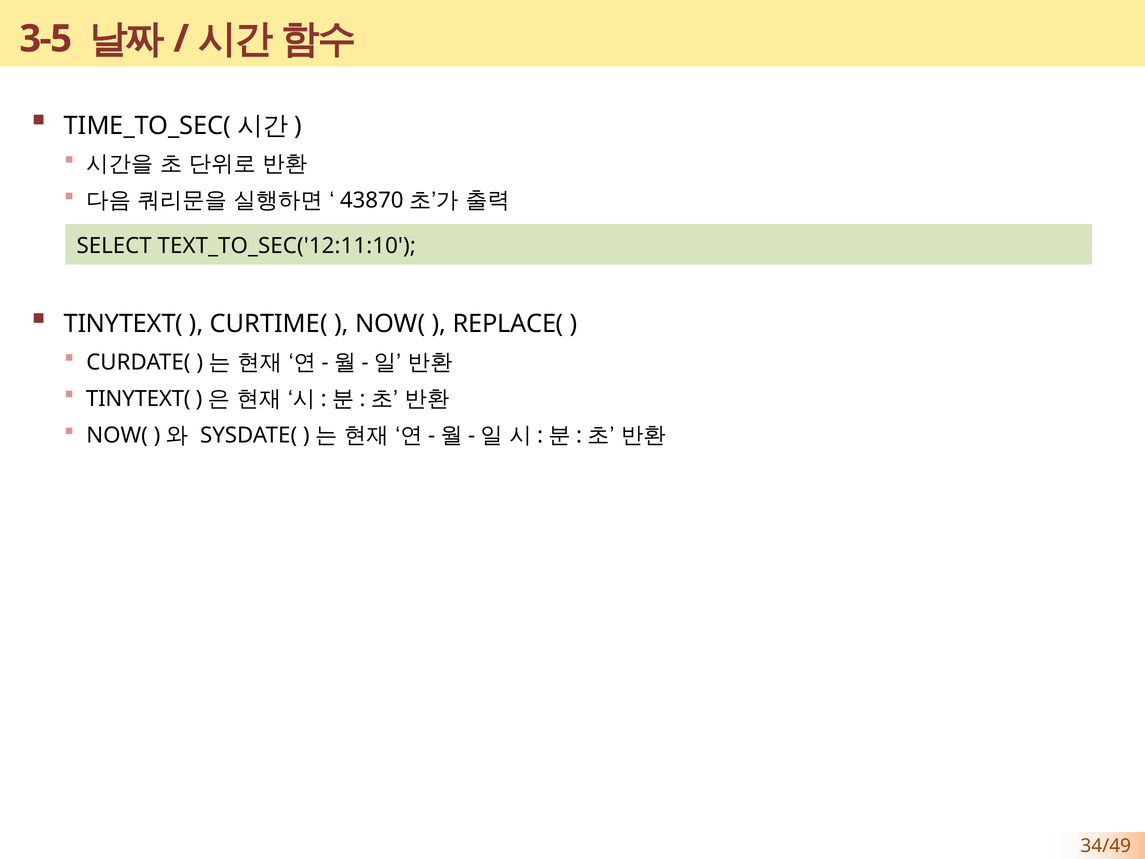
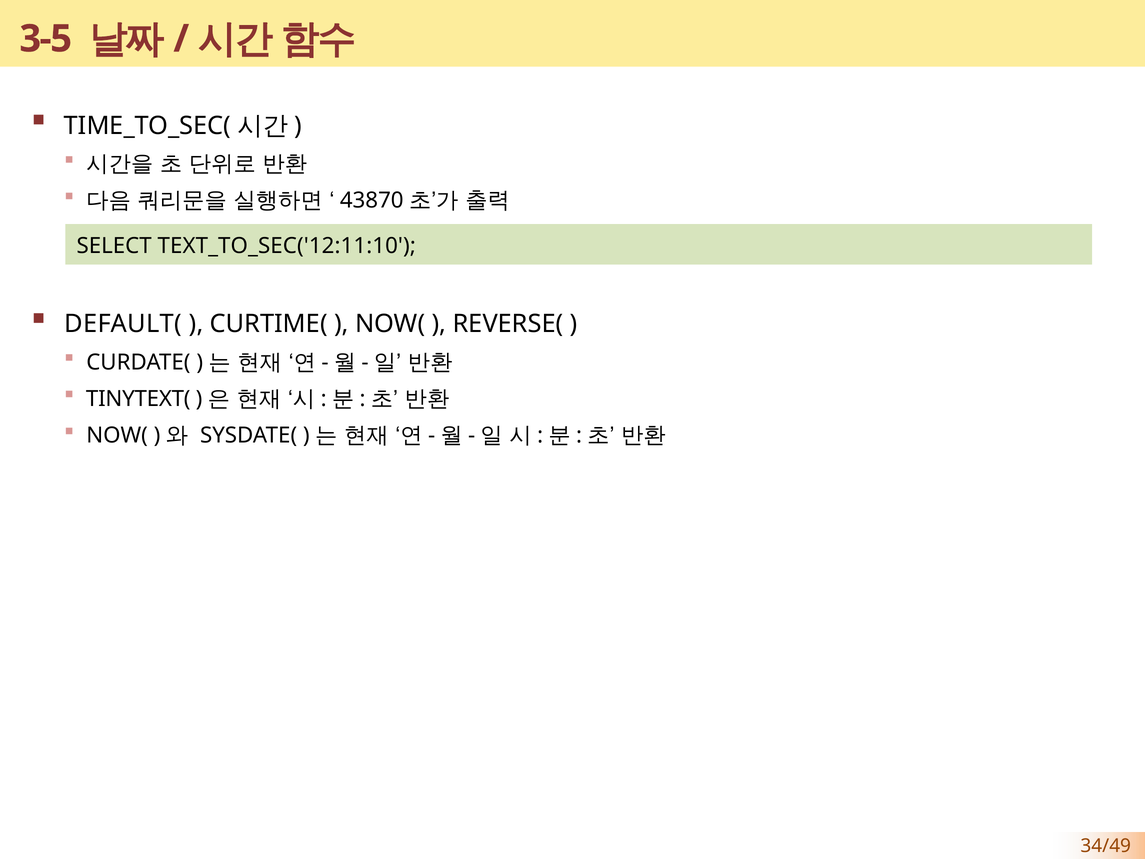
TINYTEXT(: TINYTEXT( -> DEFAULT( (123, 324)
REPLACE(: REPLACE( -> REVERSE( (508, 324)
